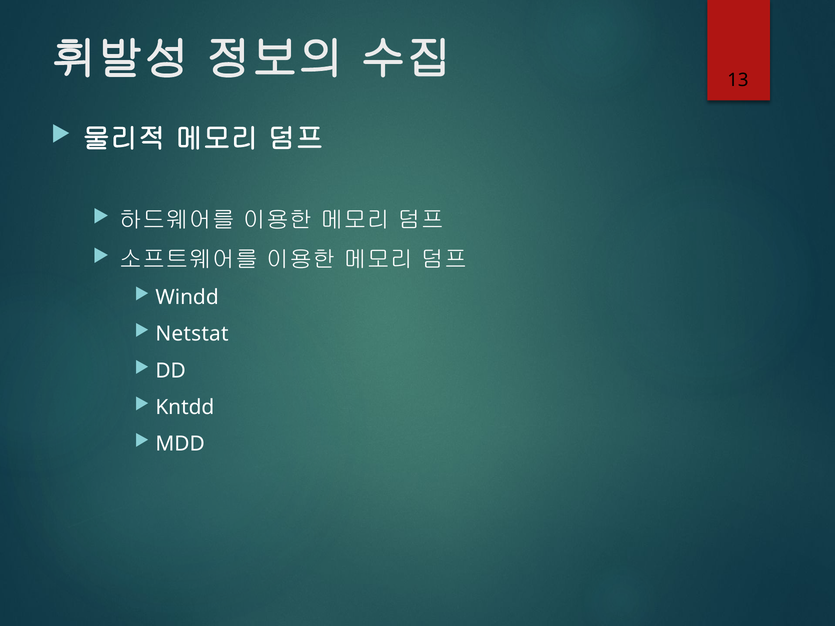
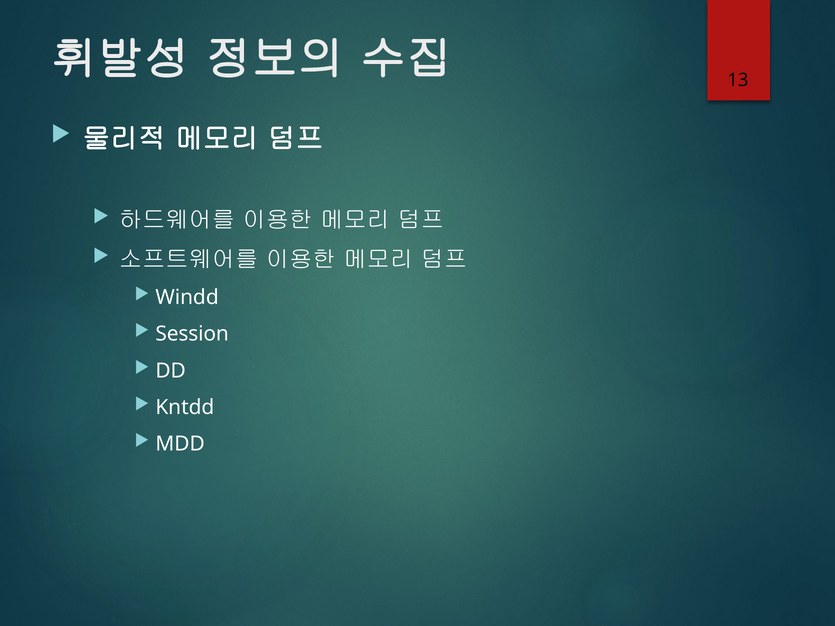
Netstat: Netstat -> Session (192, 334)
